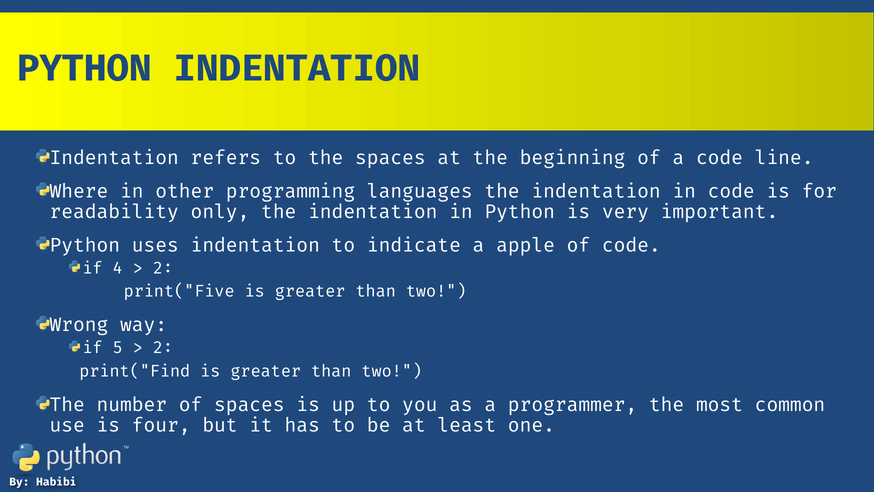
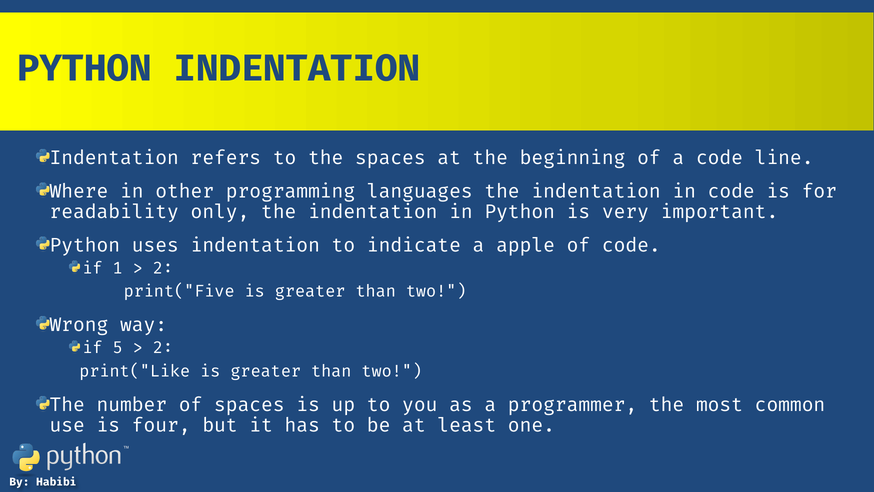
4: 4 -> 1 (118, 268)
print("Find: print("Find -> print("Like (135, 371)
